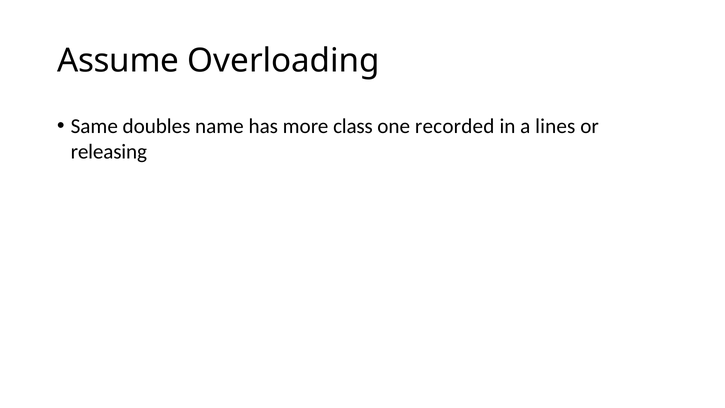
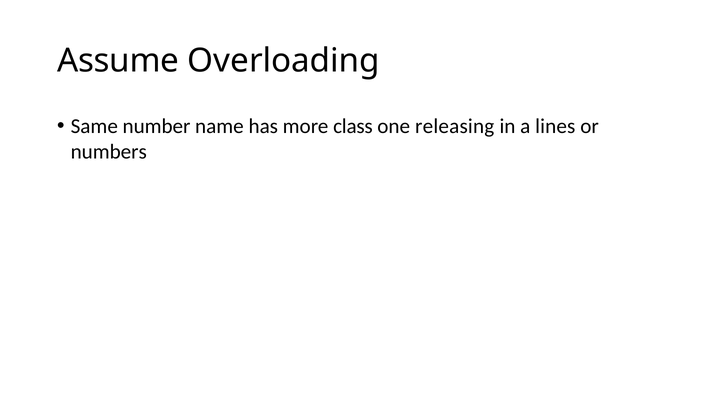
doubles: doubles -> number (157, 126)
recorded: recorded -> releasing (455, 126)
releasing: releasing -> numbers (109, 152)
